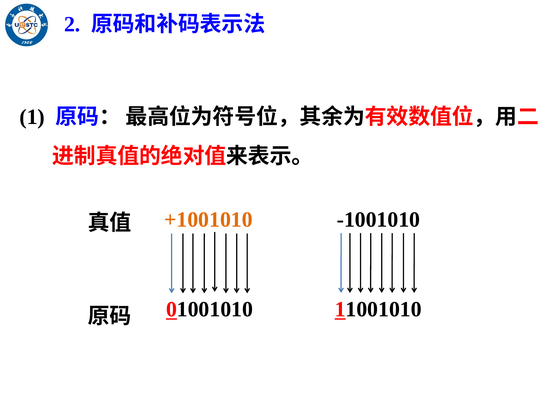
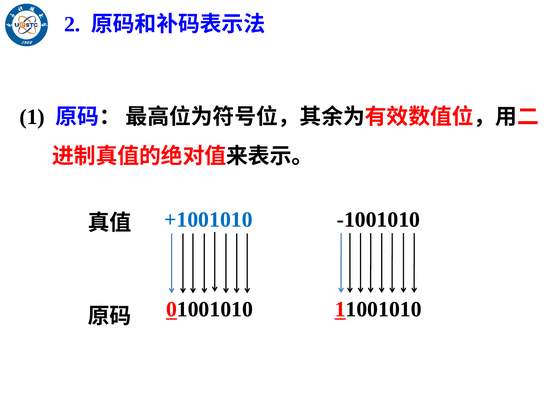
+1001010 colour: orange -> blue (208, 220)
